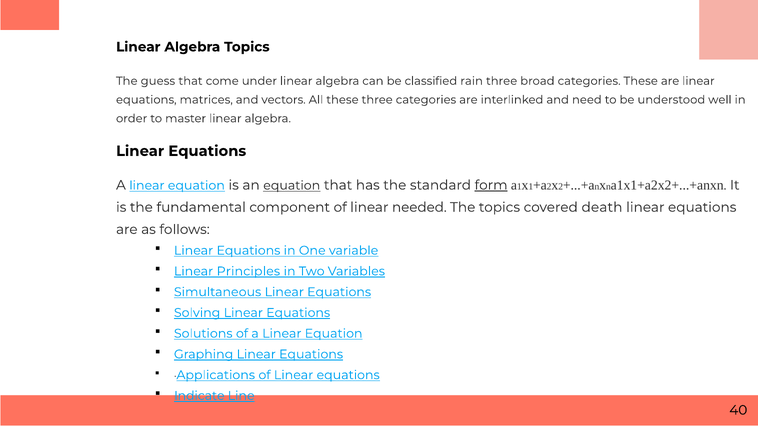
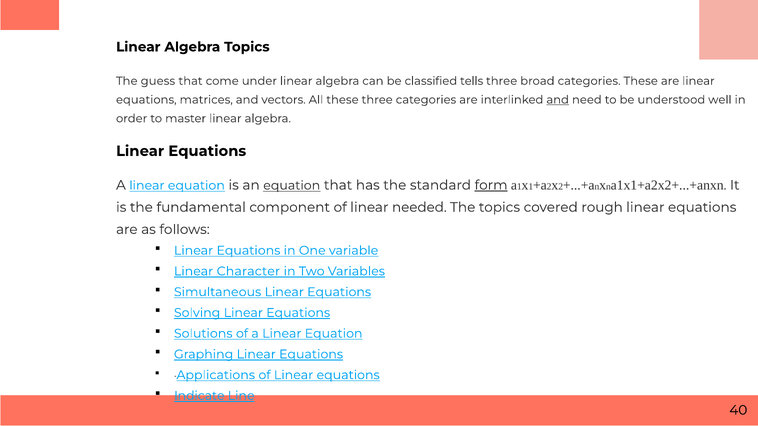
rain: rain -> tells (472, 81)
and underline: none -> present (558, 100)
death: death -> rough (602, 207)
Principles: Principles -> Character (248, 271)
